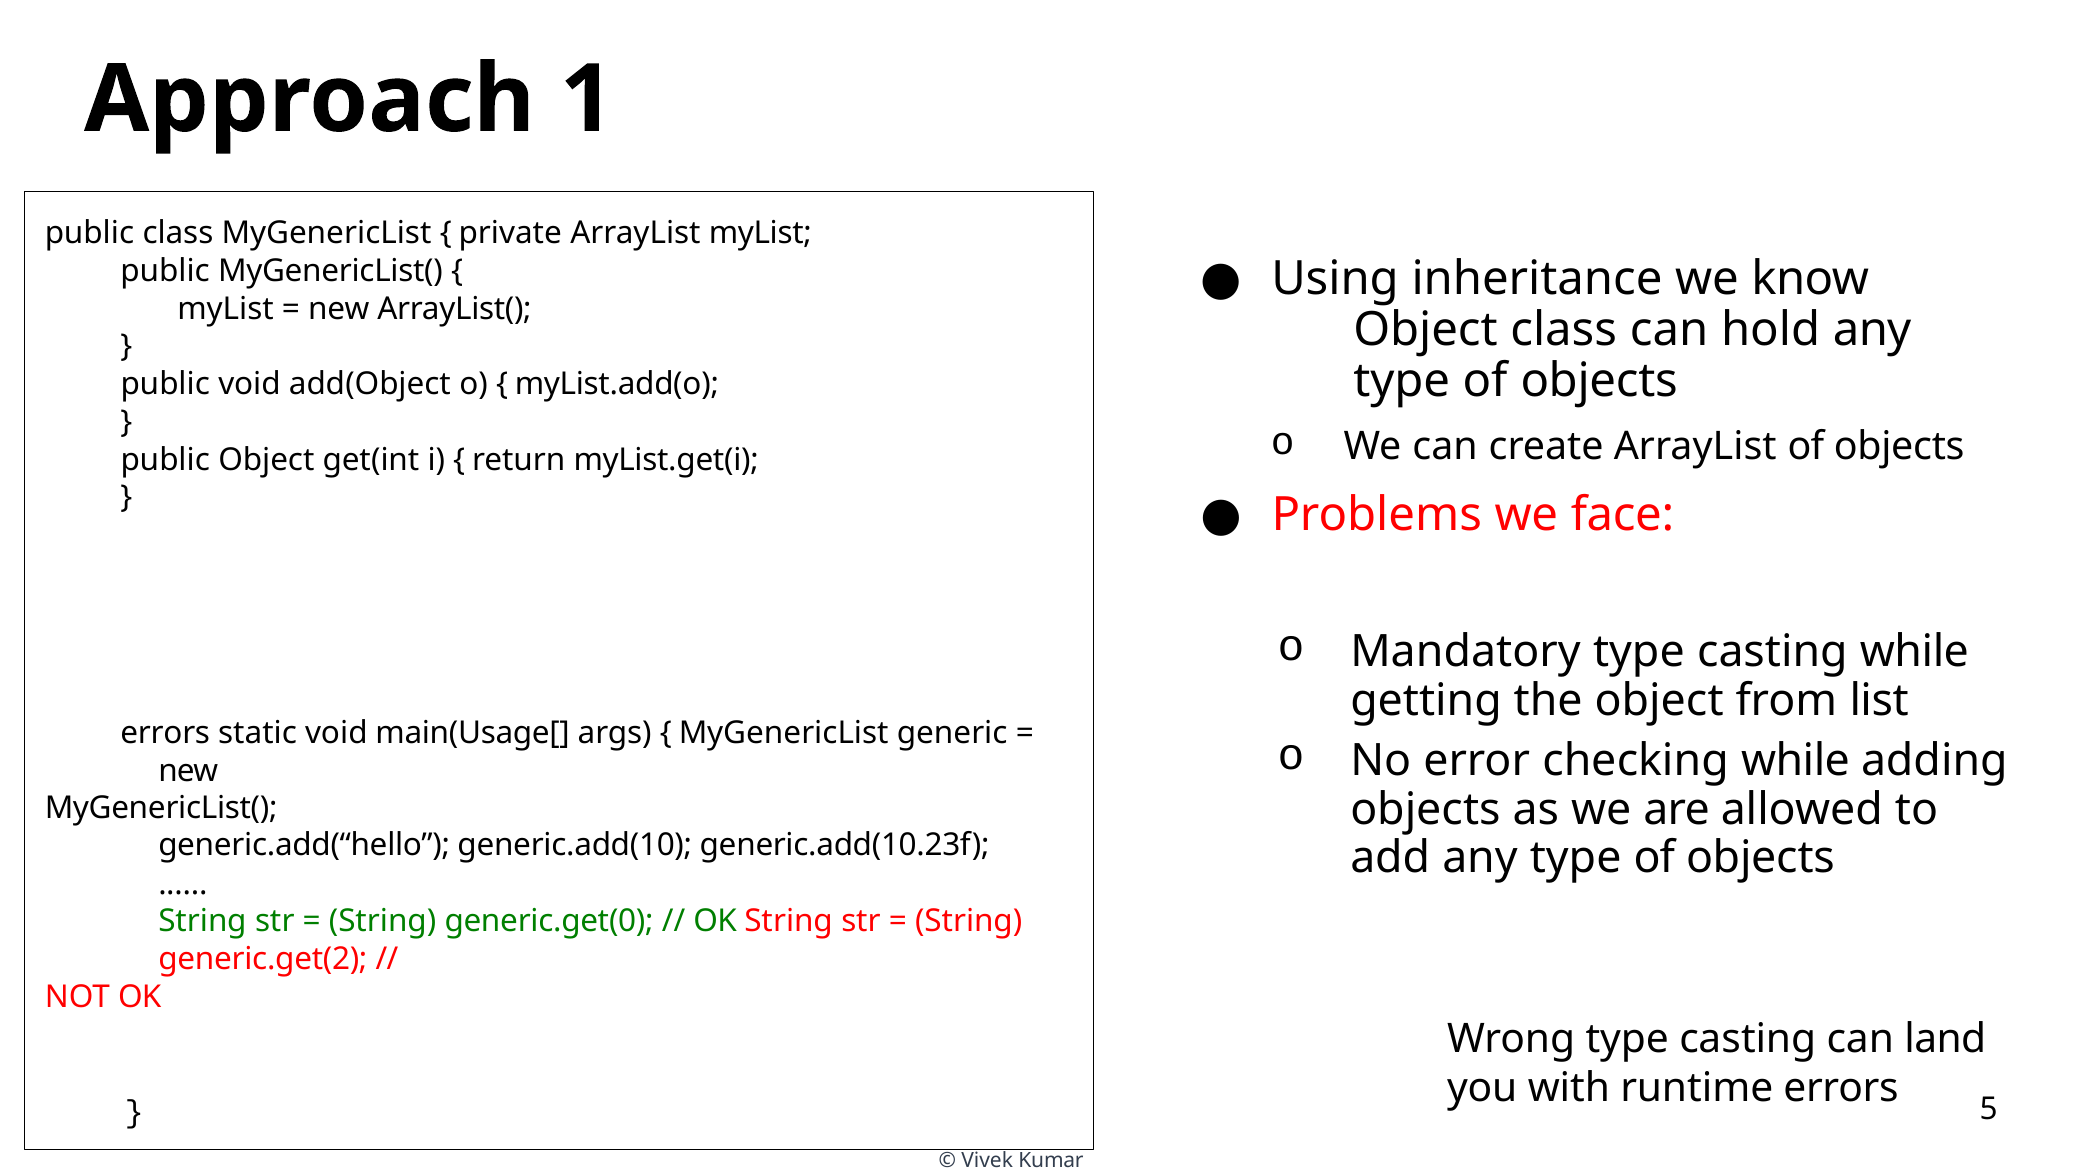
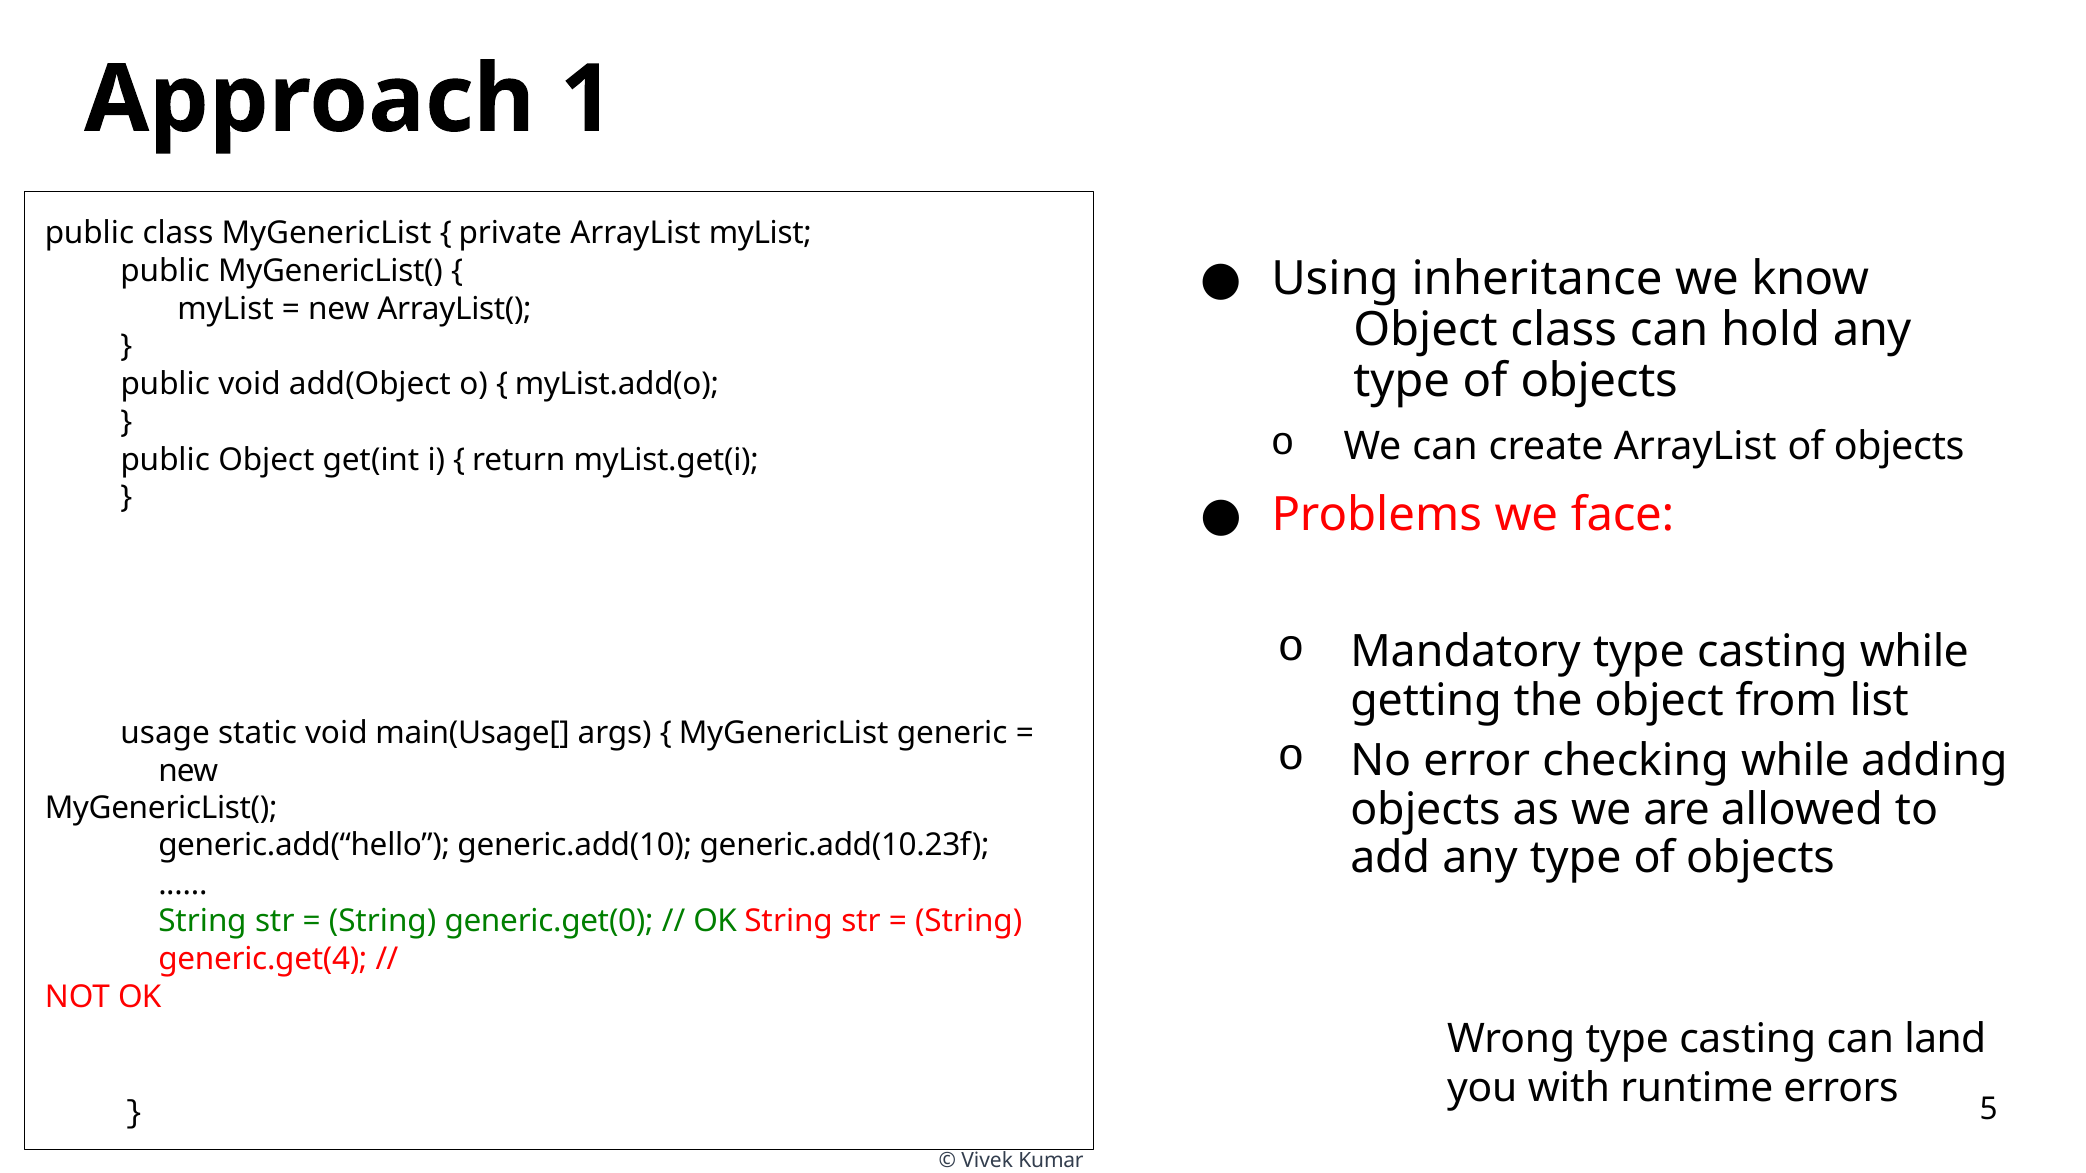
errors: errors -> usage (165, 733)
generic.get(2: generic.get(2 -> generic.get(4 (263, 960)
